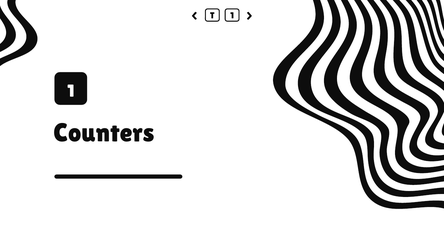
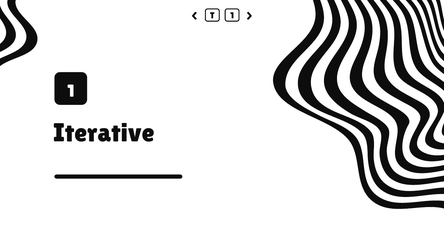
Counters: Counters -> Iterative (104, 133)
